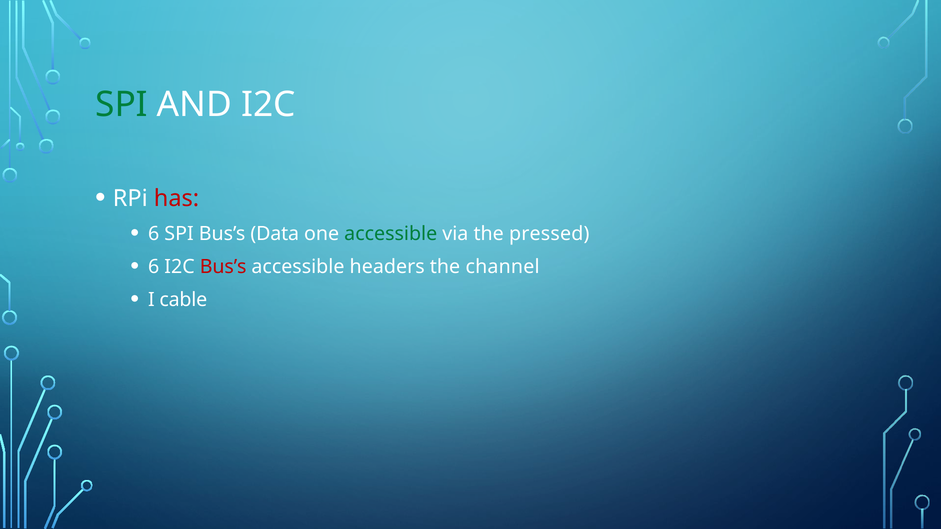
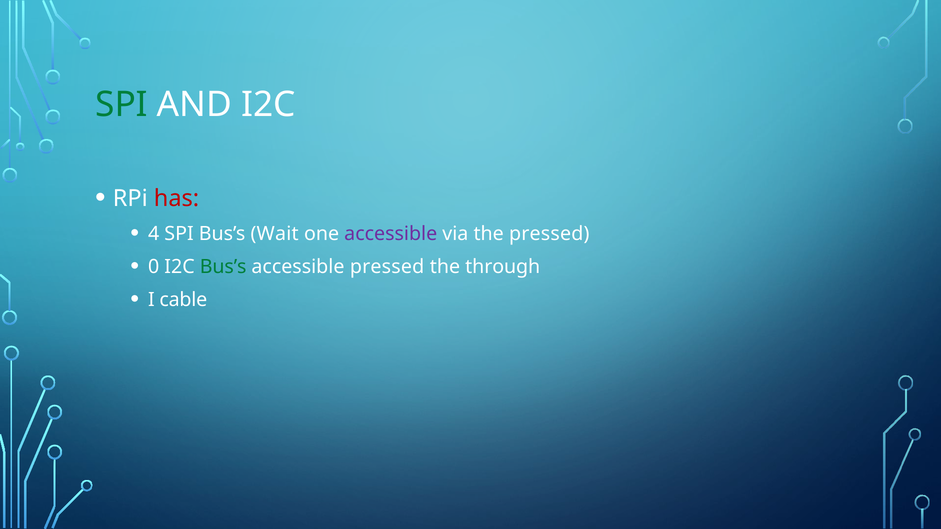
6: 6 -> 4 (154, 234)
Data: Data -> Wait (275, 234)
accessible colour: green -> purple (391, 234)
6: 6 -> 0 (154, 267)
Bus’s colour: red -> green (223, 267)
accessible headers: headers -> pressed (387, 267)
channel: channel -> through (503, 267)
